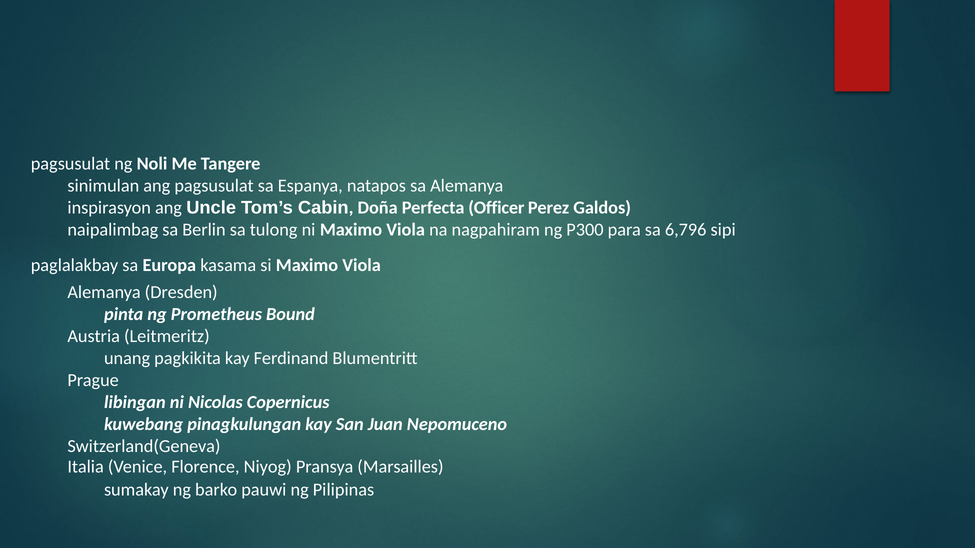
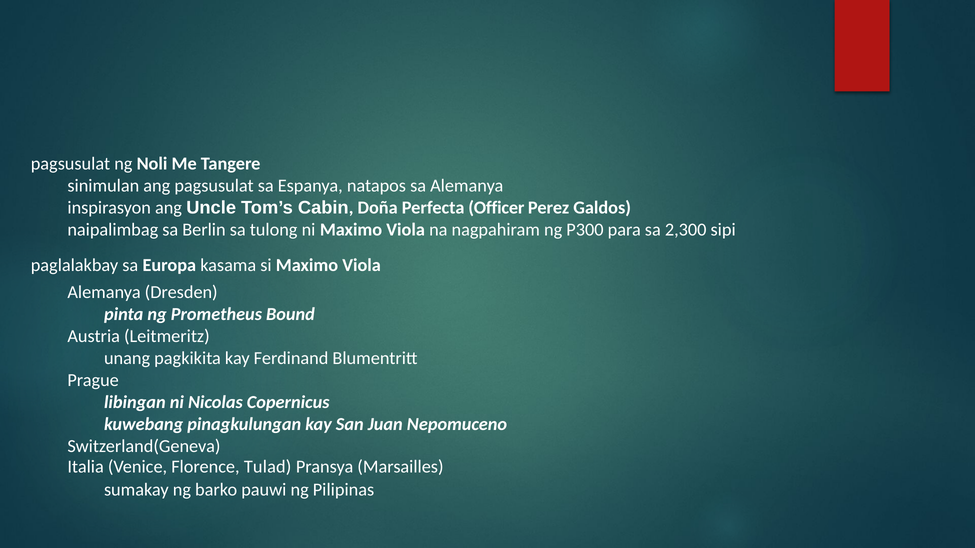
6,796: 6,796 -> 2,300 (686, 230)
Niyog: Niyog -> Tulad (268, 467)
